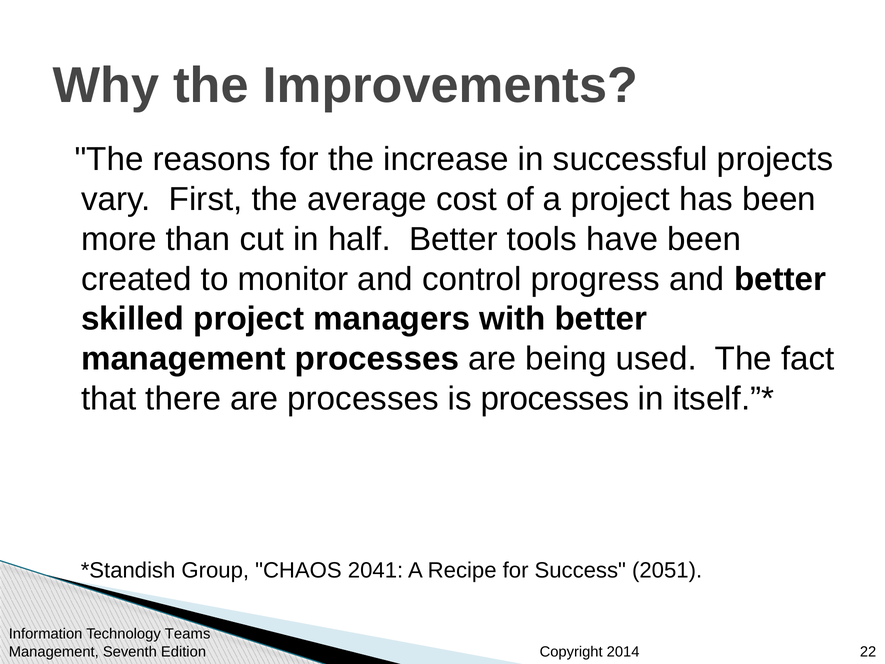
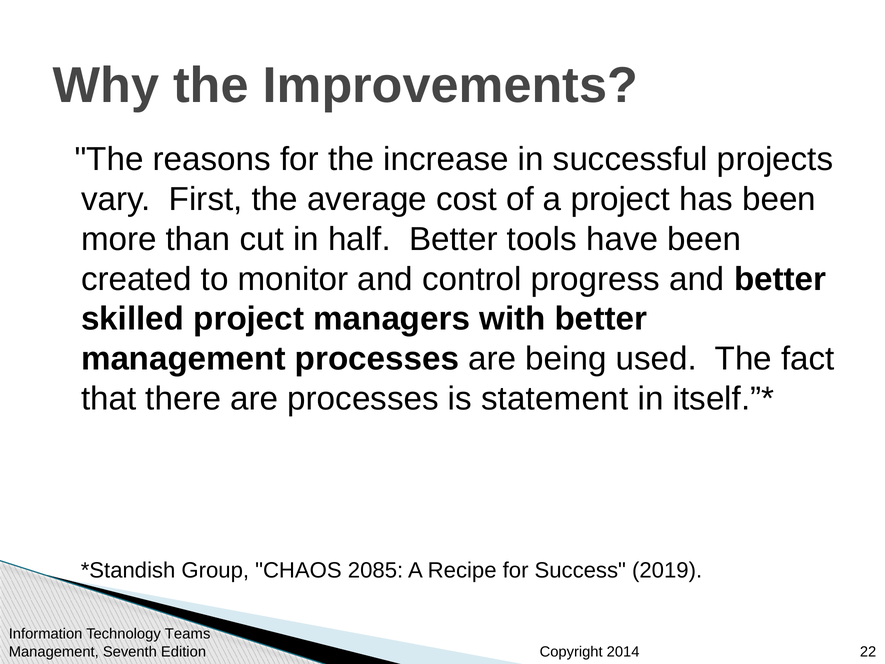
is processes: processes -> statement (555, 399)
2041: 2041 -> 2085 (376, 570)
2051: 2051 -> 2019 (667, 570)
